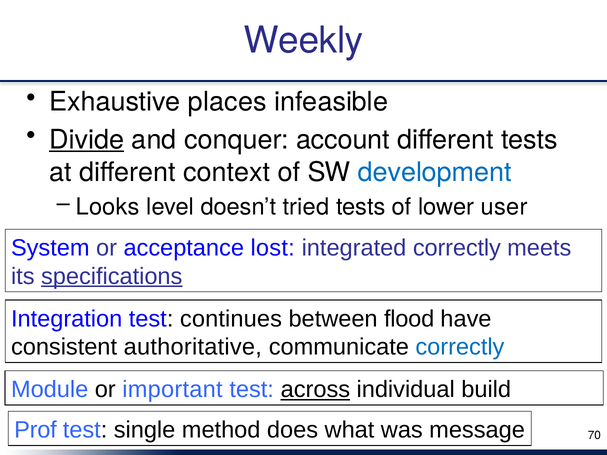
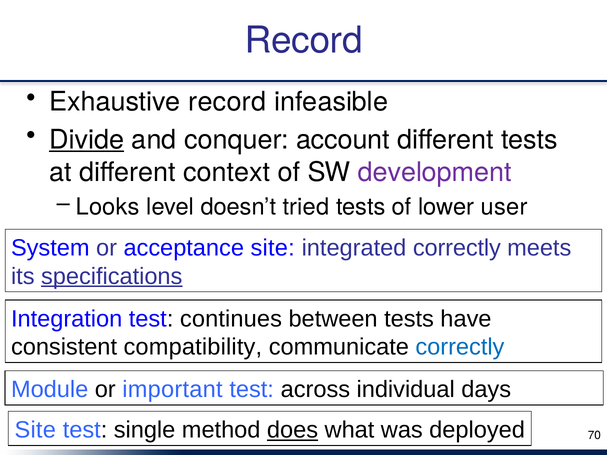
Weekly: Weekly -> Record (304, 41)
Exhaustive places: places -> record (227, 102)
development colour: blue -> purple (435, 172)
acceptance lost: lost -> site (273, 248)
between flood: flood -> tests (409, 319)
authoritative: authoritative -> compatibility (193, 347)
across underline: present -> none (315, 390)
build: build -> days (486, 390)
Prof: Prof -> Site (35, 430)
does underline: none -> present (293, 430)
message: message -> deployed (477, 430)
